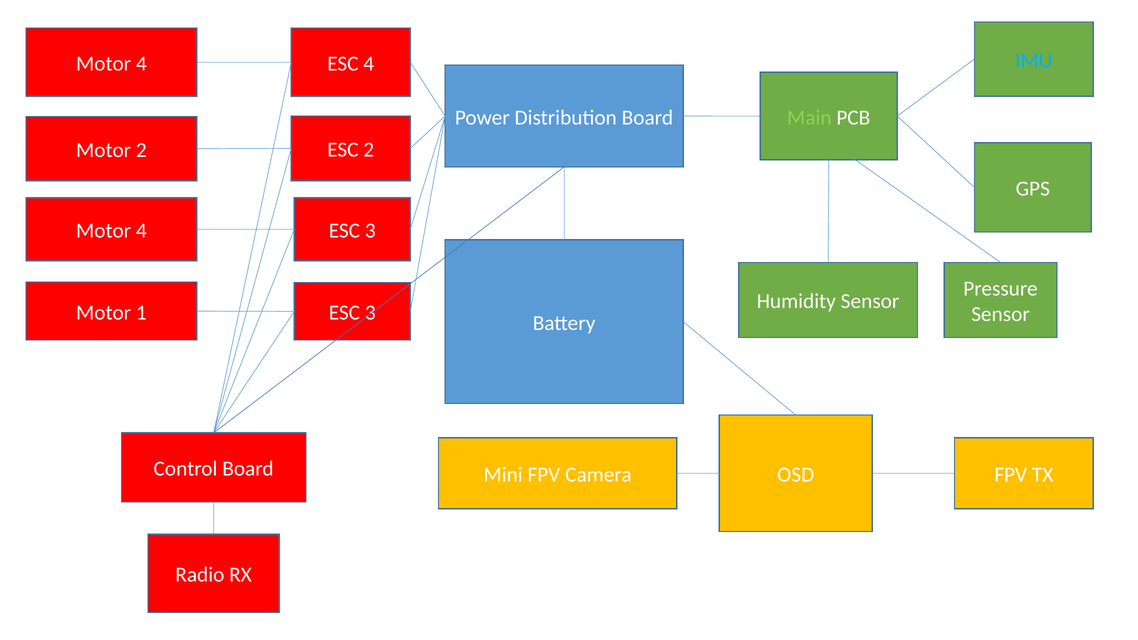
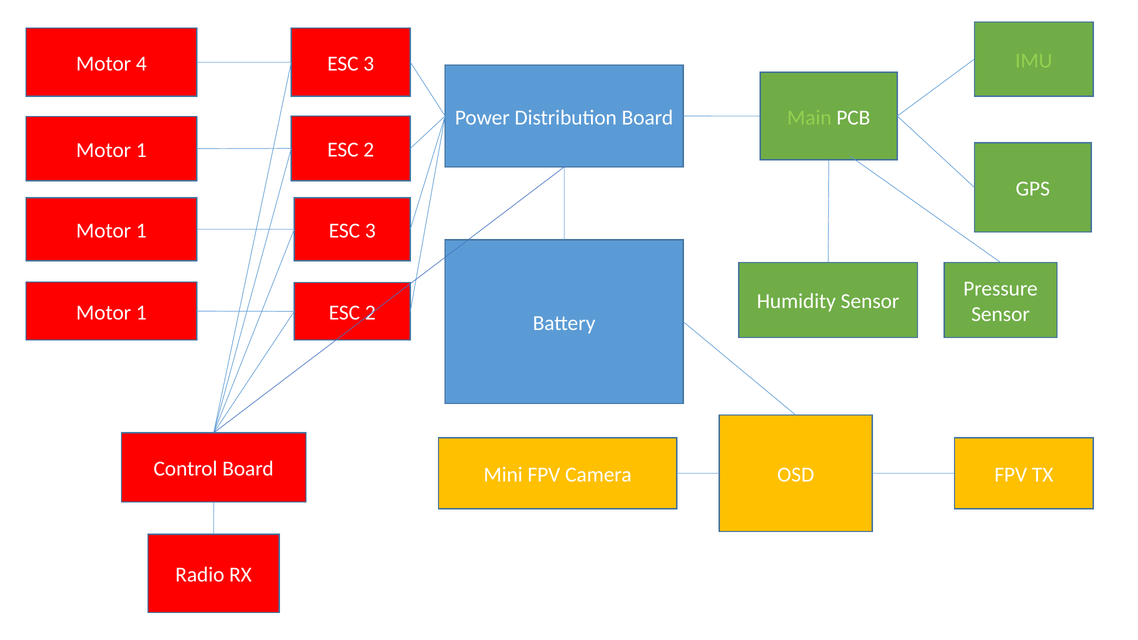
IMU colour: light blue -> light green (1034, 61)
4: 4 -> 3 (369, 64)
2: 2 -> 1 (141, 150)
4: 4 -> 1 (141, 231)
3: 3 -> 2 (370, 313)
